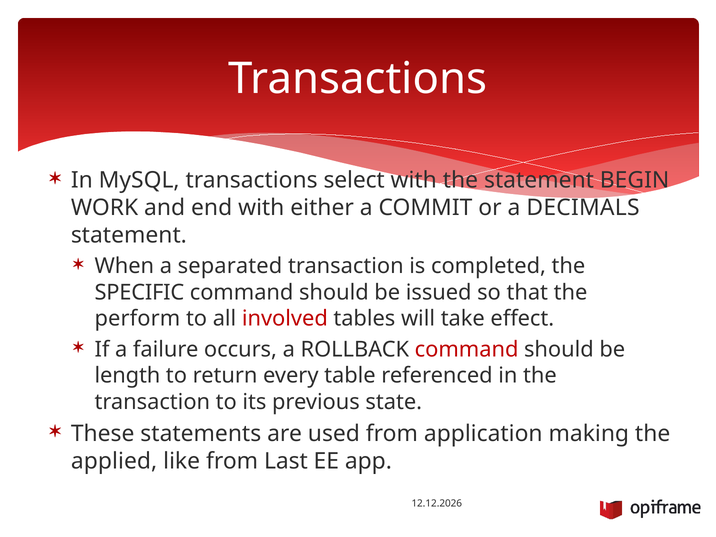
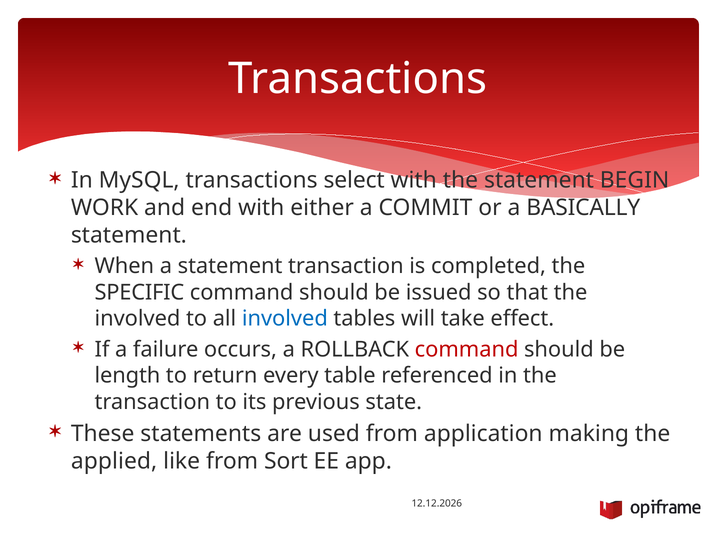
DECIMALS: DECIMALS -> BASICALLY (583, 208)
a separated: separated -> statement (230, 266)
perform: perform -> involved (137, 319)
involved colour: red -> blue (285, 319)
Last: Last -> Sort (286, 461)
